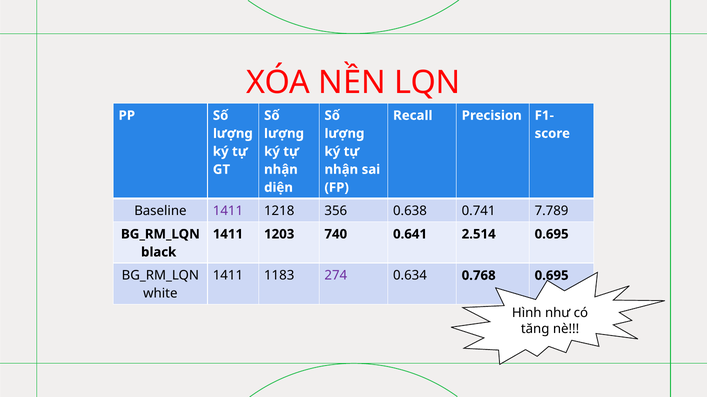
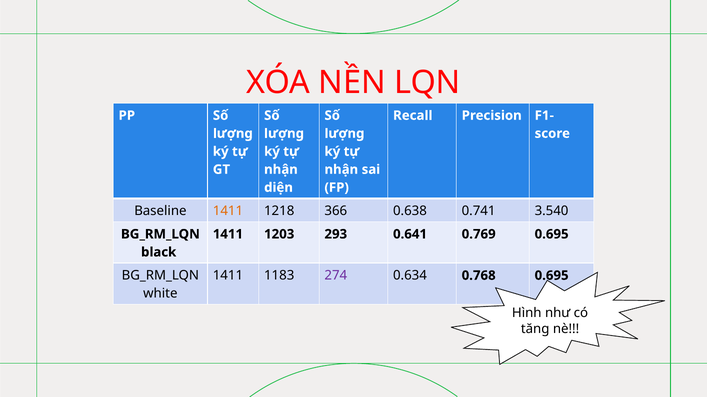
1411 colour: purple -> orange (228, 211)
356: 356 -> 366 (336, 211)
7.789: 7.789 -> 3.540 (552, 211)
740: 740 -> 293 (336, 235)
2.514: 2.514 -> 0.769 (479, 235)
